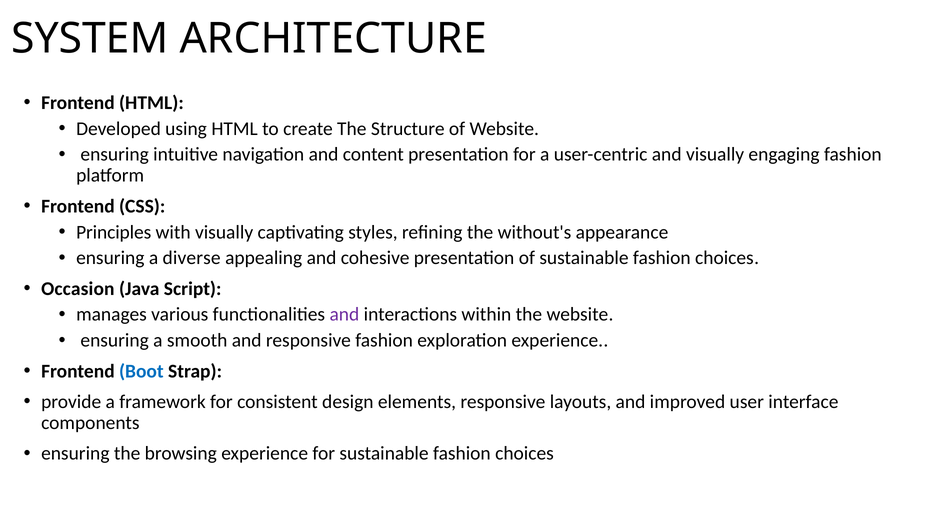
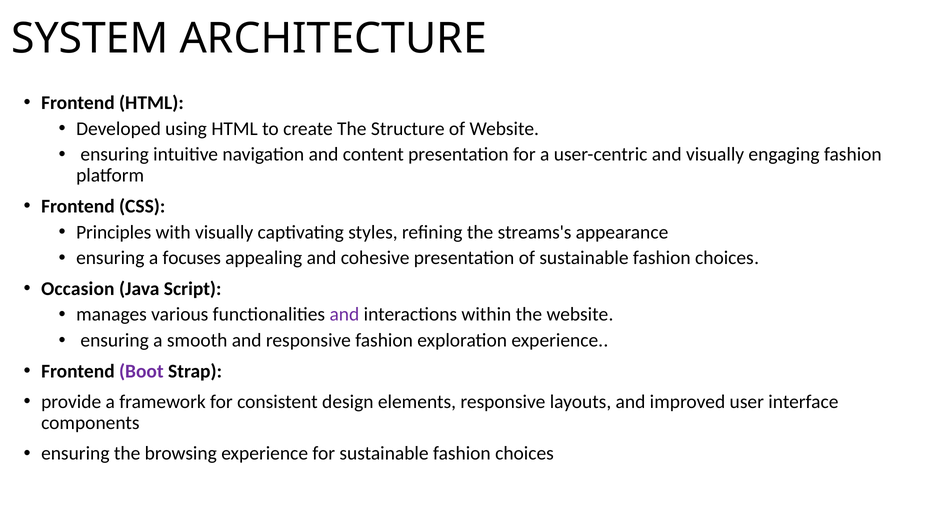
without's: without's -> streams's (535, 232)
diverse: diverse -> focuses (192, 258)
Boot colour: blue -> purple (141, 371)
